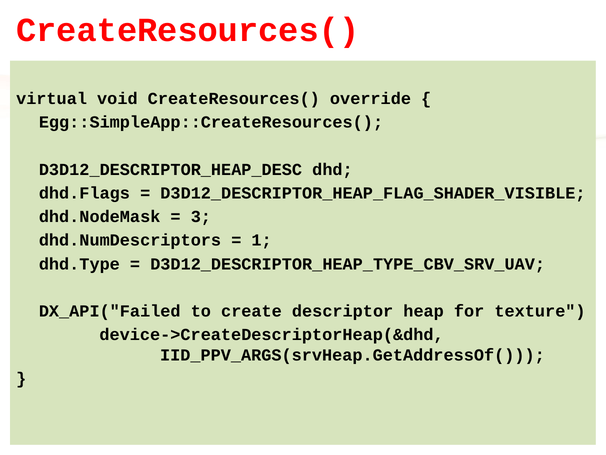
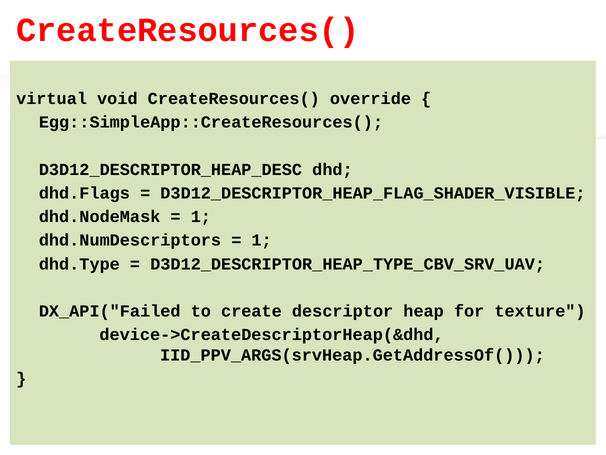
3: 3 -> 1 (201, 217)
